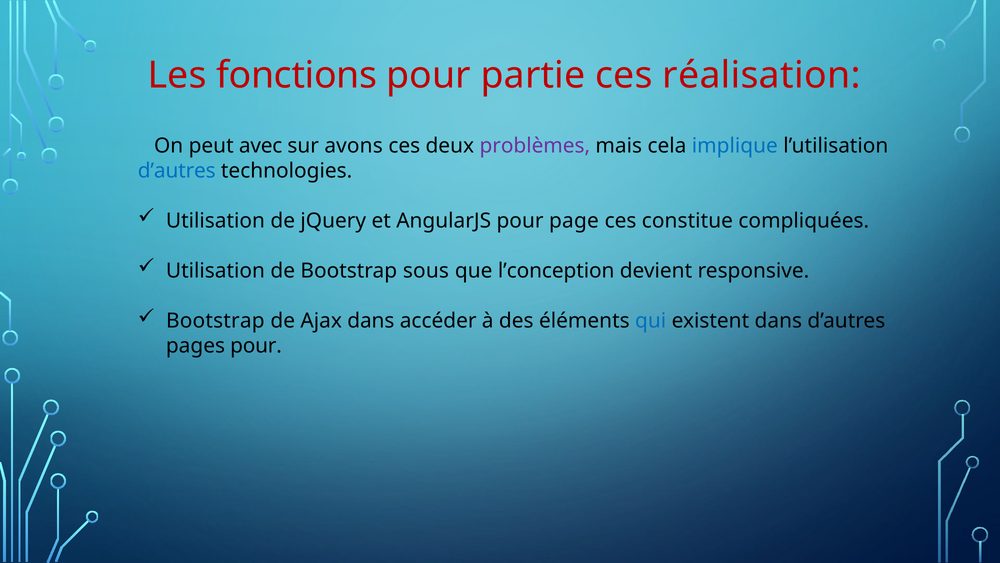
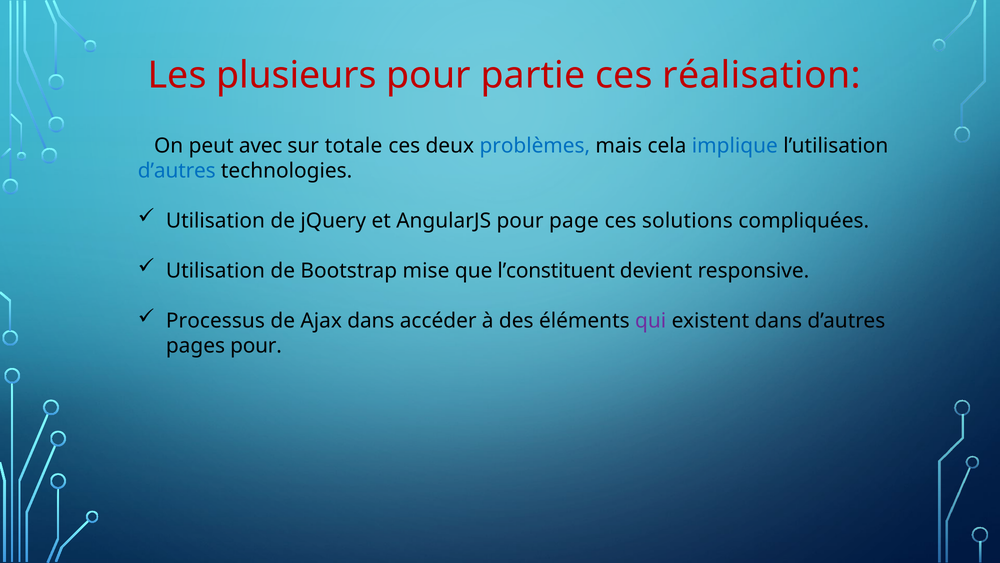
fonctions: fonctions -> plusieurs (297, 75)
avons: avons -> totale (354, 146)
problèmes colour: purple -> blue (535, 146)
constitue: constitue -> solutions (687, 221)
sous: sous -> mise (426, 271)
l’conception: l’conception -> l’constituent (556, 271)
Bootstrap: Bootstrap -> Processus (215, 321)
qui colour: blue -> purple (651, 321)
